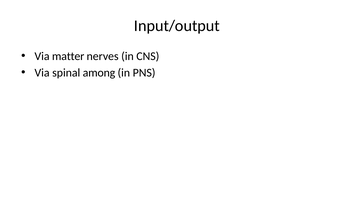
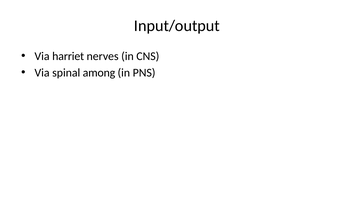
matter: matter -> harriet (68, 56)
